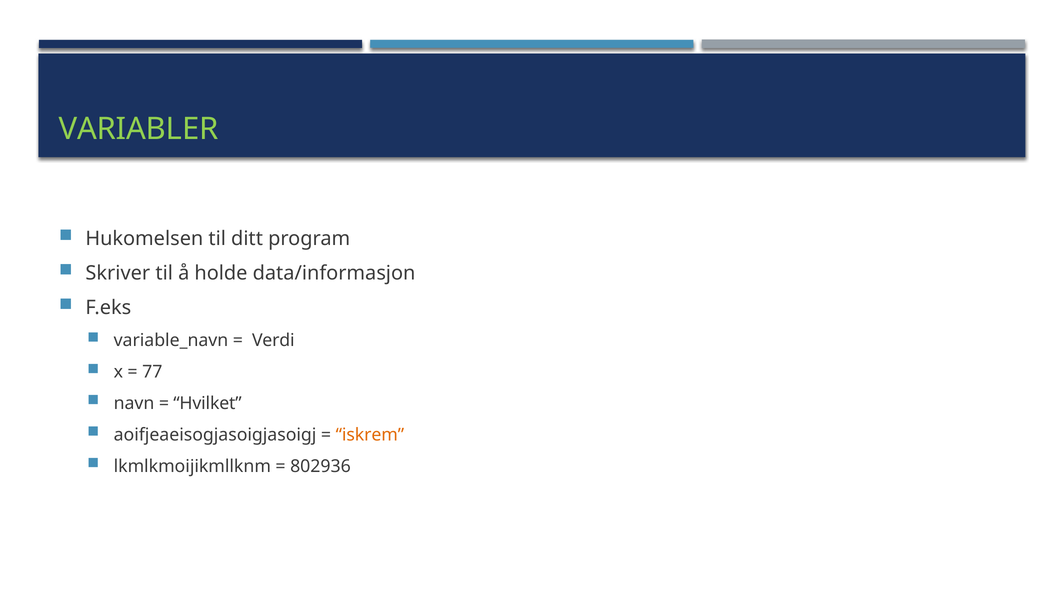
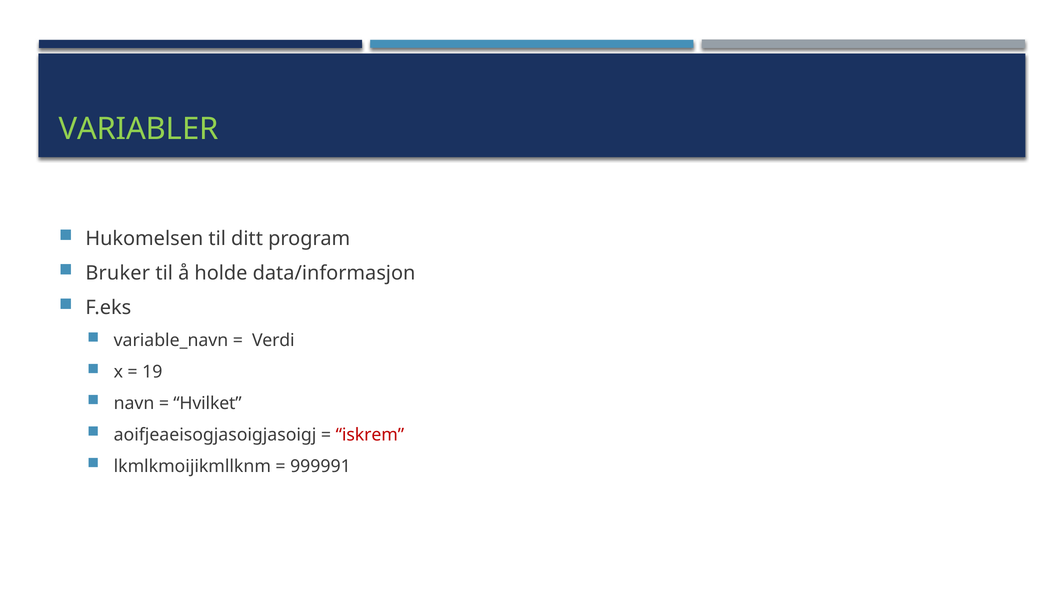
Skriver: Skriver -> Bruker (118, 273)
77: 77 -> 19 (152, 372)
iskrem colour: orange -> red (370, 435)
802936: 802936 -> 999991 (320, 467)
